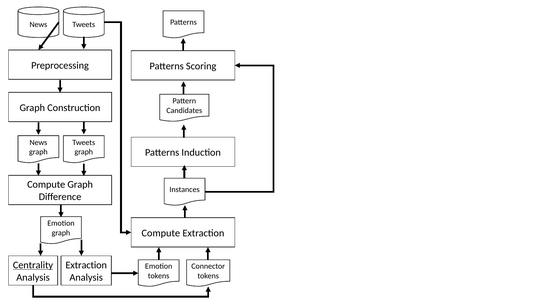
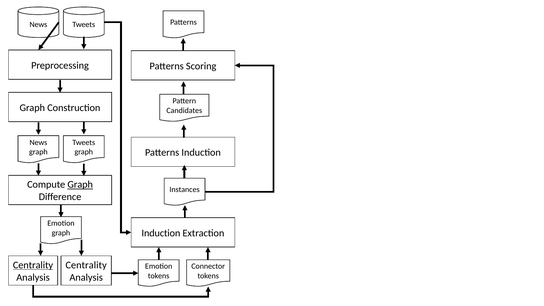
Graph underline: none -> present (80, 185)
Compute: Compute -> Induction (161, 233)
Extraction: Extraction -> Centrality (86, 265)
